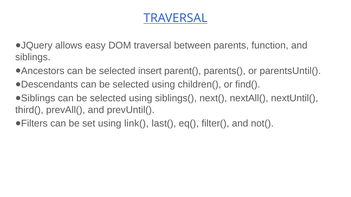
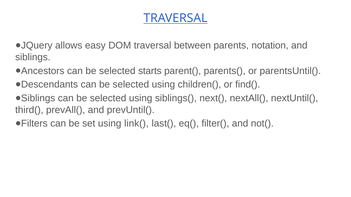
function: function -> notation (270, 46)
insert: insert -> starts (150, 71)
